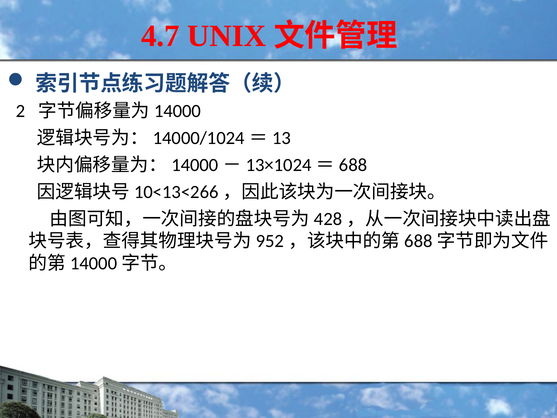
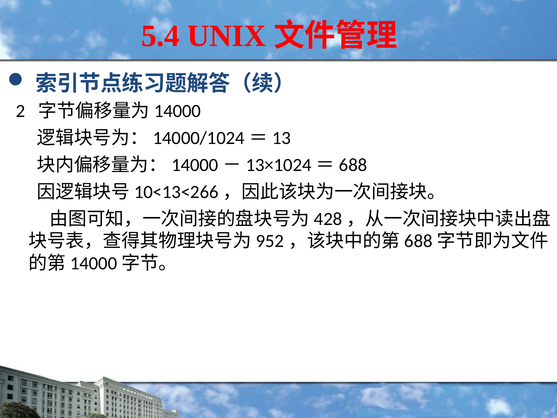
4.7: 4.7 -> 5.4 (160, 36)
